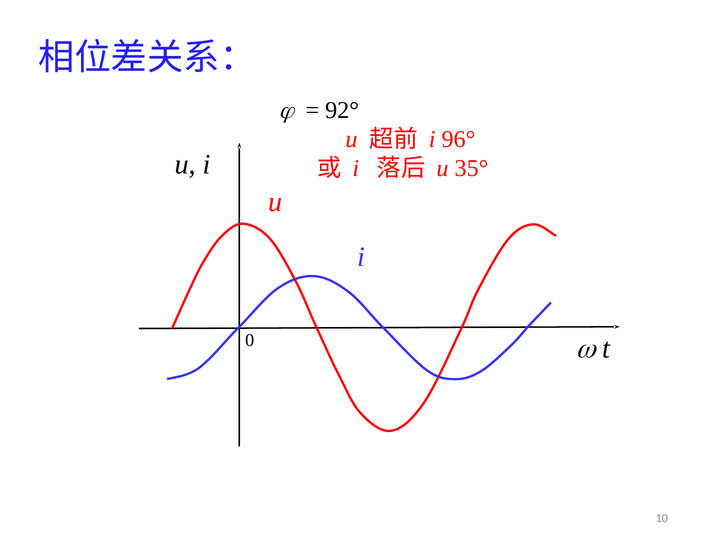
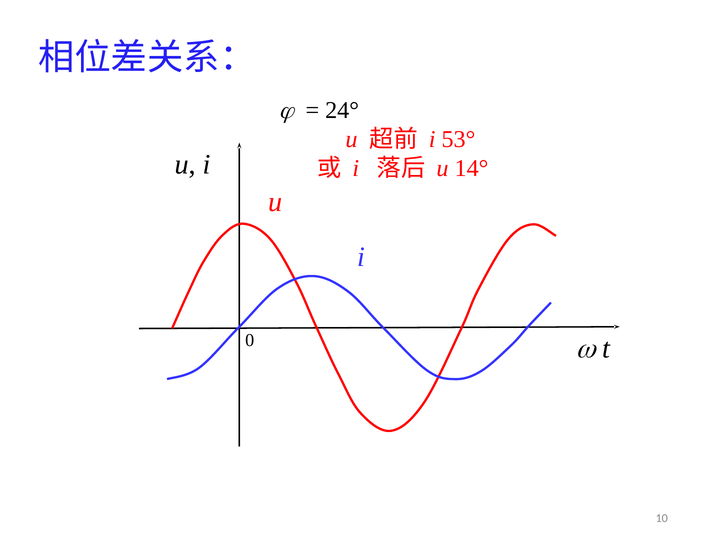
92°: 92° -> 24° (342, 110)
96°: 96° -> 53° (458, 139)
35°: 35° -> 14° (471, 168)
